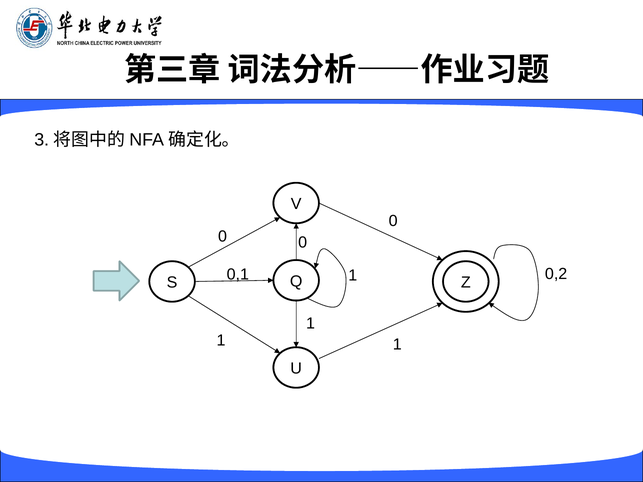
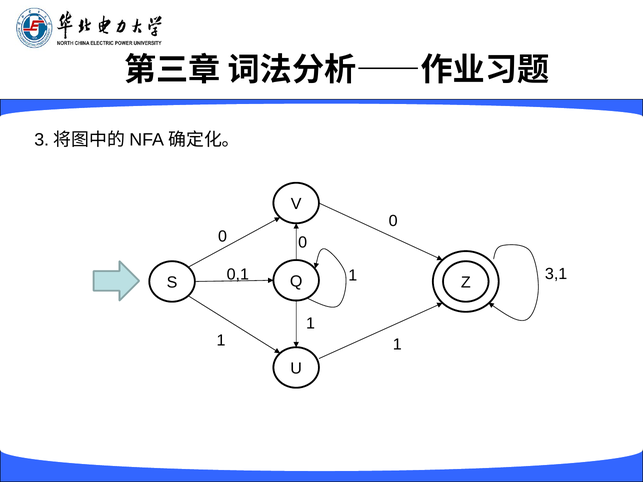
0,2: 0,2 -> 3,1 (556, 274)
